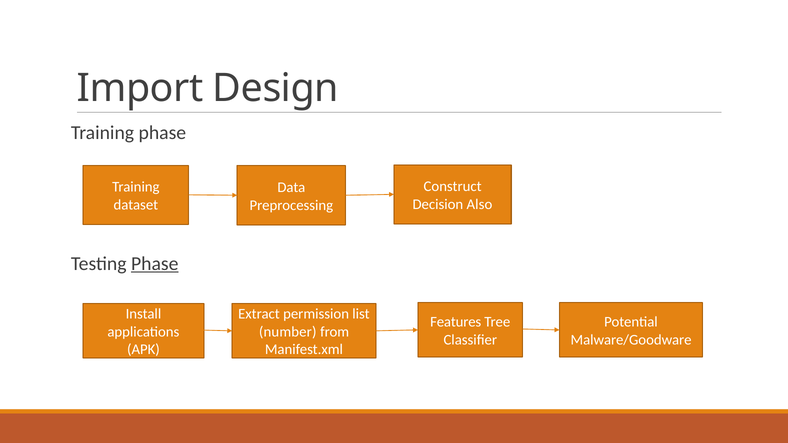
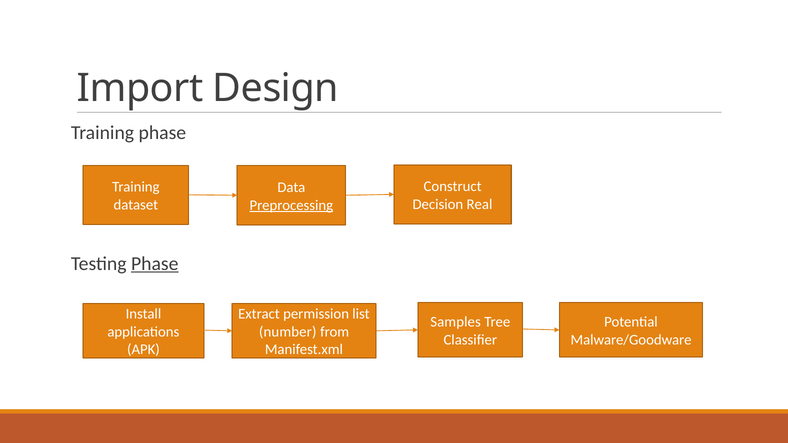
Also: Also -> Real (480, 204)
Preprocessing underline: none -> present (291, 205)
Features: Features -> Samples (456, 322)
